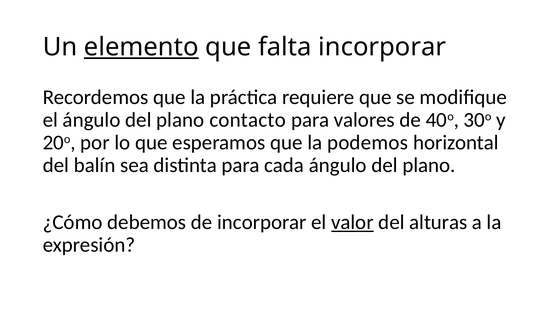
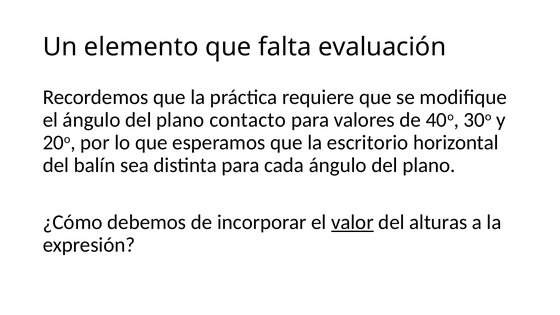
elemento underline: present -> none (141, 47)
falta incorporar: incorporar -> evaluación (382, 47)
podemos: podemos -> escritorio (368, 143)
